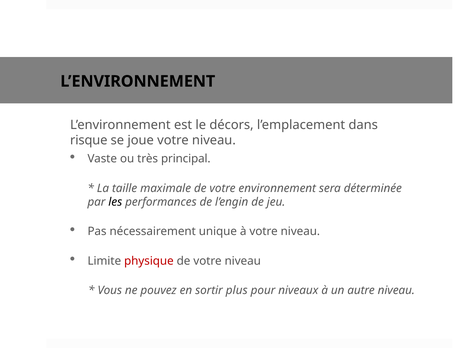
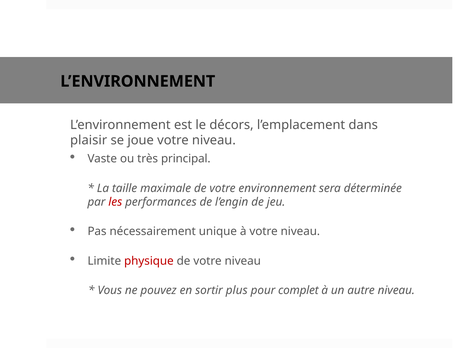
risque: risque -> plaisir (89, 140)
les colour: black -> red (115, 202)
niveaux: niveaux -> complet (298, 290)
